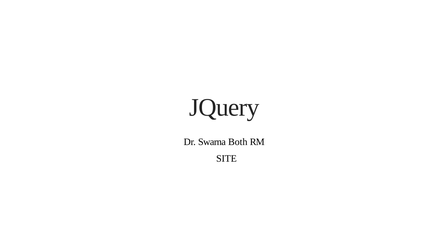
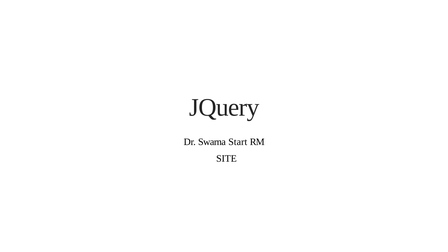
Both: Both -> Start (238, 142)
